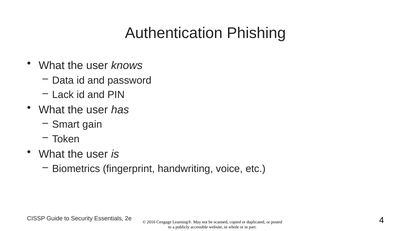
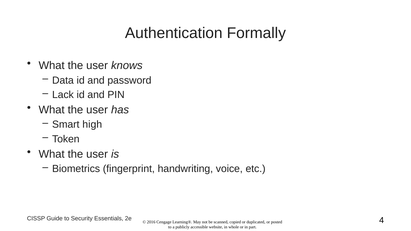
Phishing: Phishing -> Formally (256, 33)
gain: gain -> high (92, 125)
